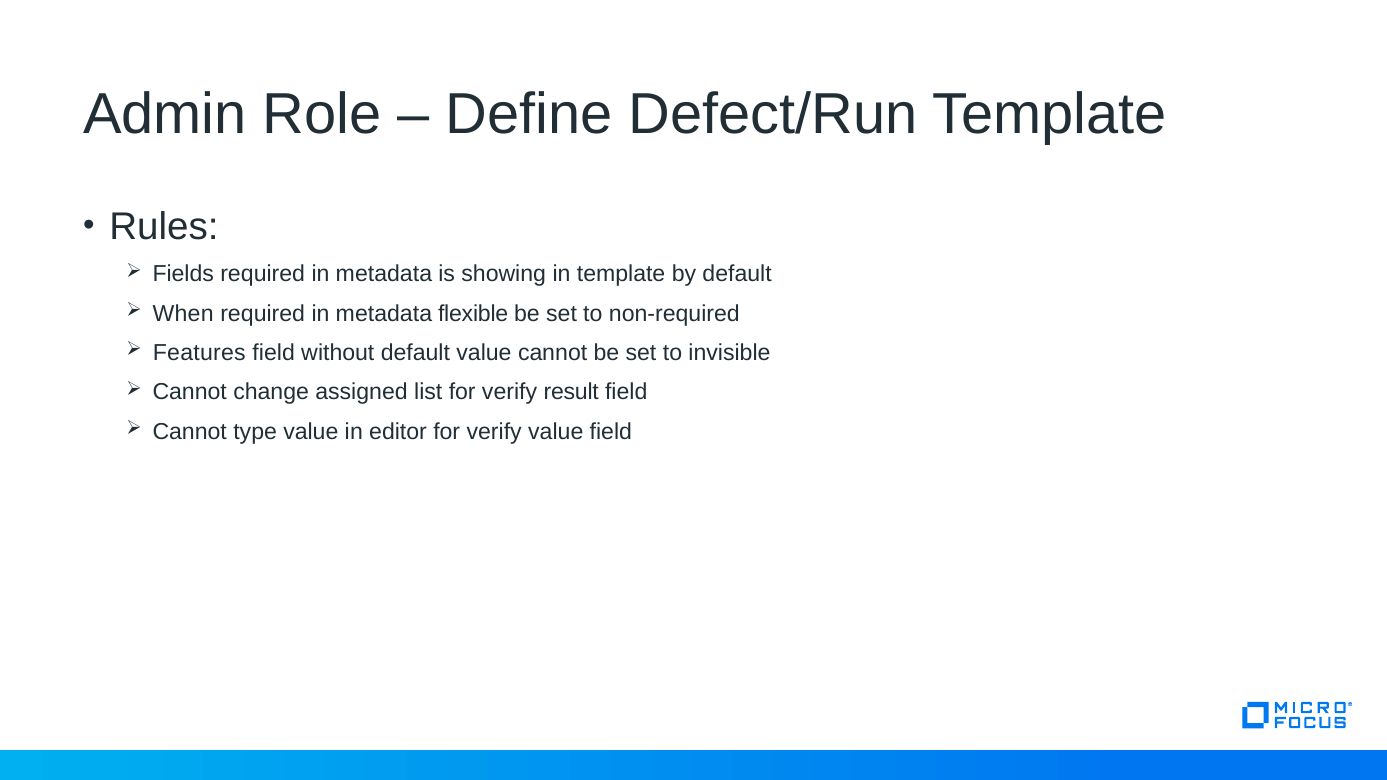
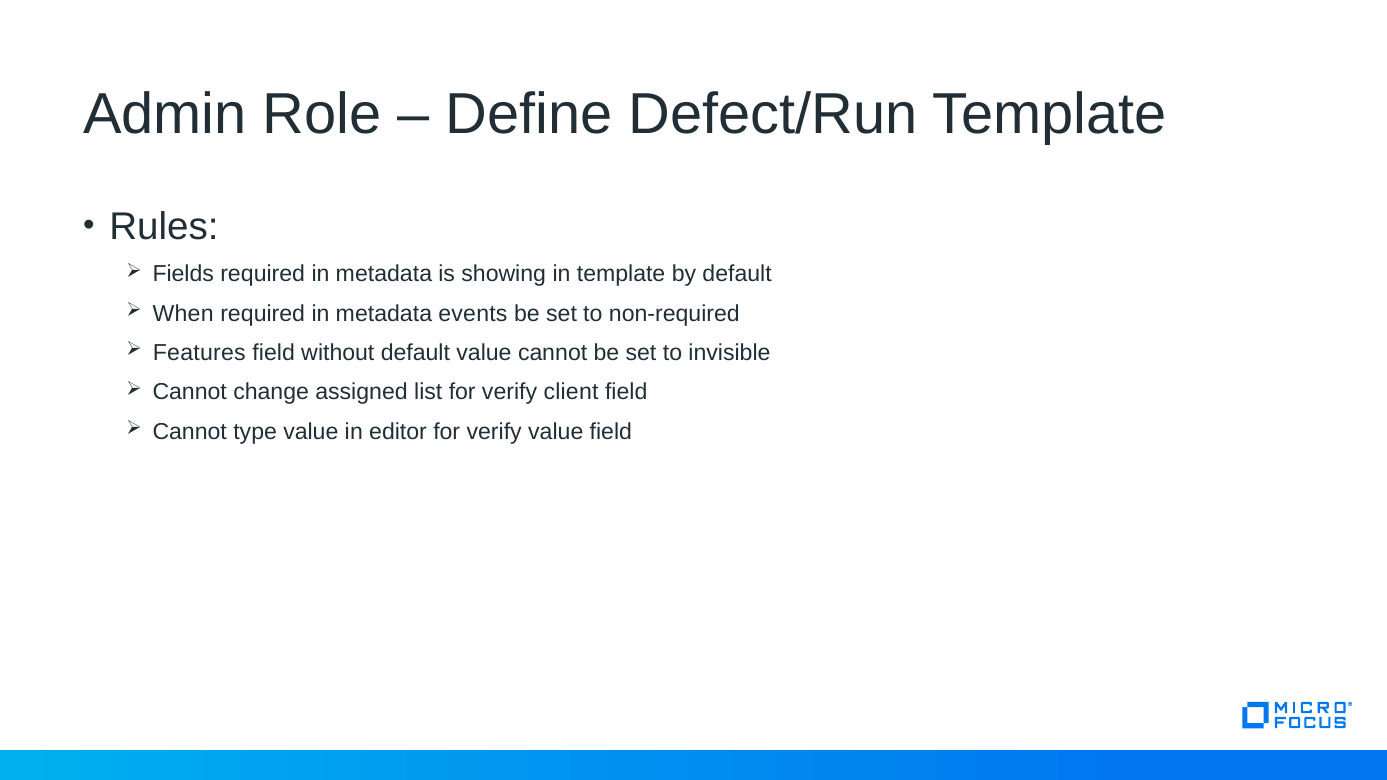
flexible: flexible -> events (473, 314)
result: result -> client (571, 392)
